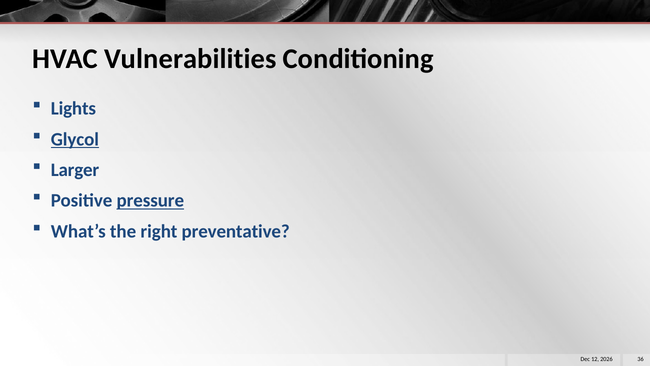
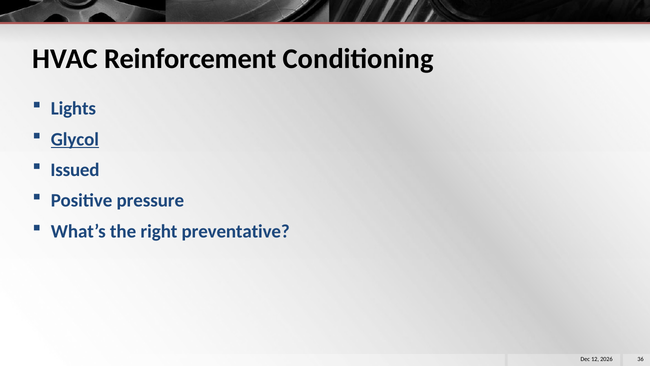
Vulnerabilities: Vulnerabilities -> Reinforcement (190, 59)
Larger: Larger -> Issued (75, 170)
pressure underline: present -> none (150, 200)
